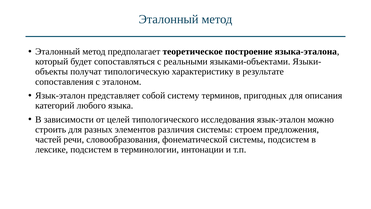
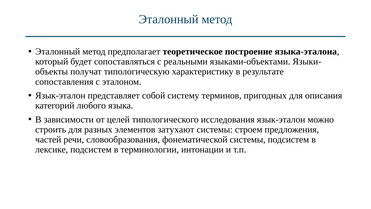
различия: различия -> затухают (176, 129)
